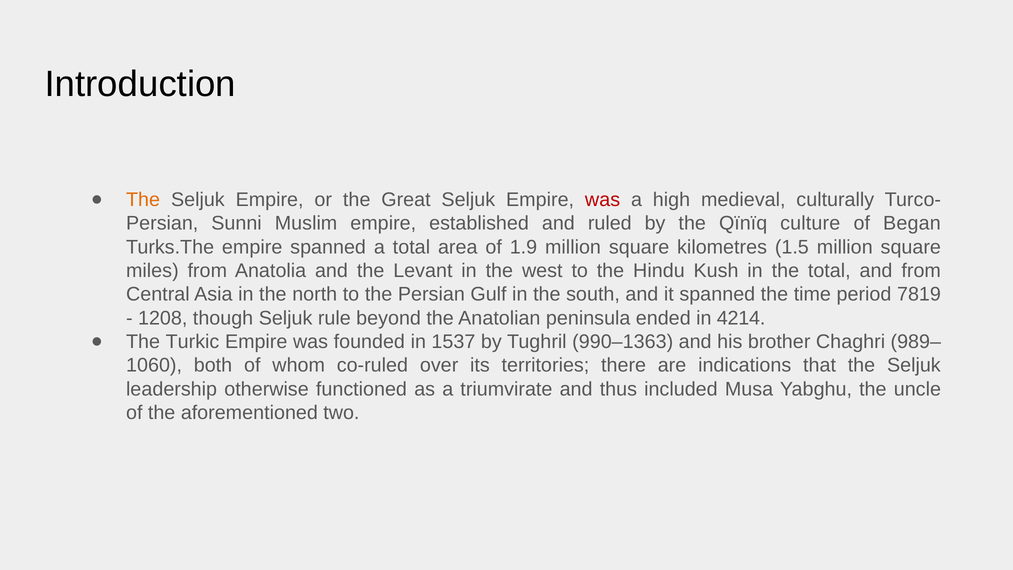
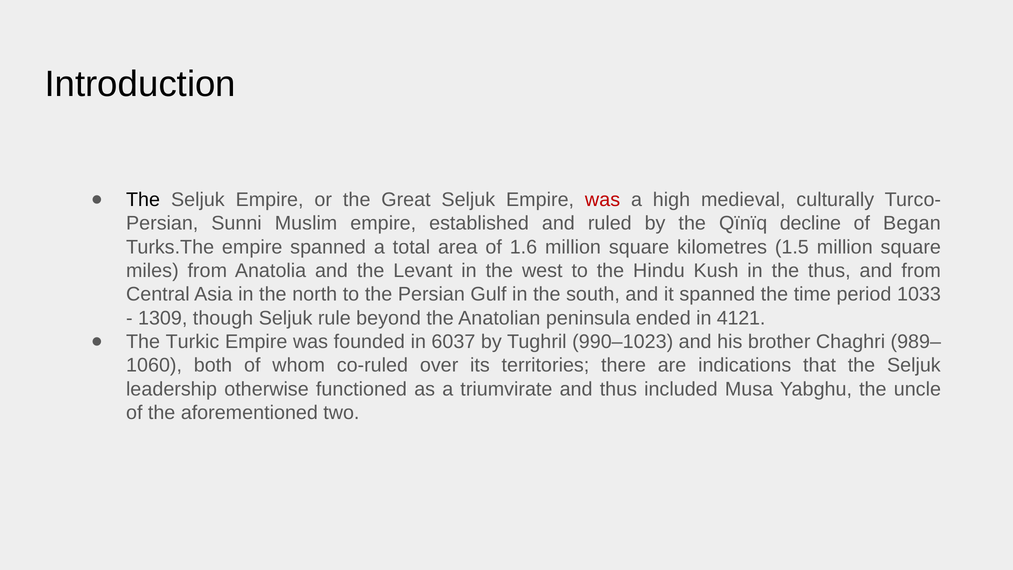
The colour: orange -> black (143, 200)
culture: culture -> decline (810, 223)
1.9: 1.9 -> 1.6 (523, 247)
the total: total -> thus (829, 271)
7819: 7819 -> 1033 (919, 294)
1208: 1208 -> 1309 (163, 318)
4214: 4214 -> 4121 (741, 318)
1537: 1537 -> 6037 (453, 342)
990–1363: 990–1363 -> 990–1023 (623, 342)
